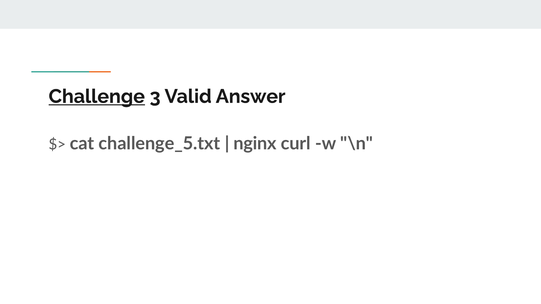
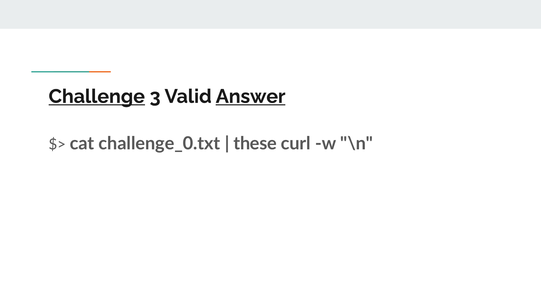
Answer underline: none -> present (251, 97)
challenge_5.txt: challenge_5.txt -> challenge_0.txt (159, 144)
nginx: nginx -> these (255, 144)
